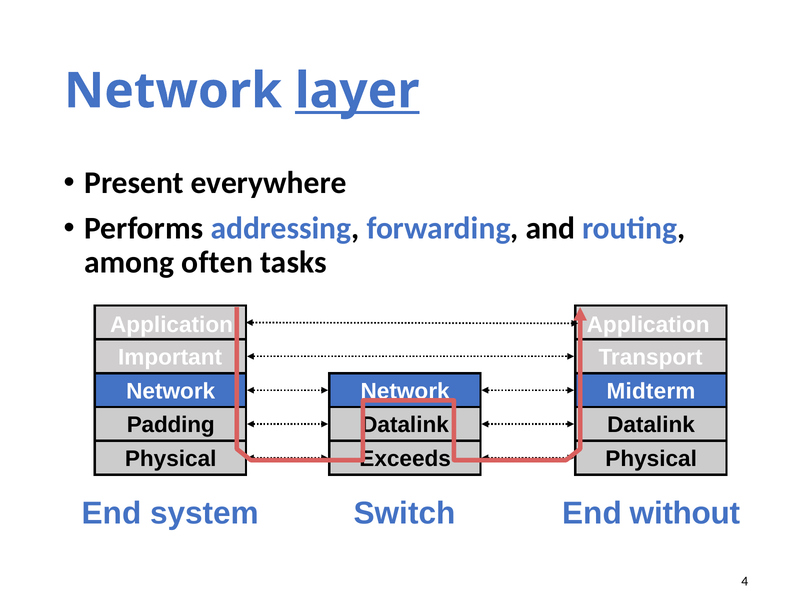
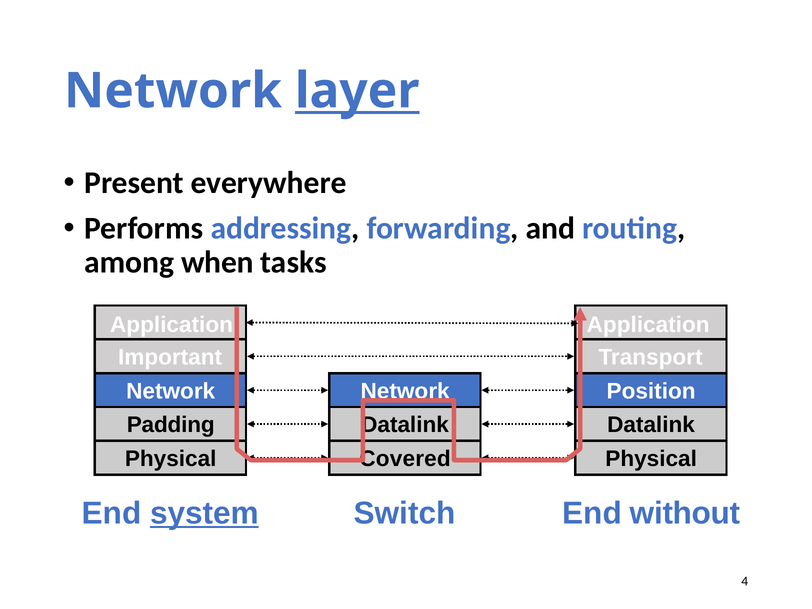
often: often -> when (217, 263)
Midterm: Midterm -> Position (651, 391)
Exceeds: Exceeds -> Covered (405, 459)
system underline: none -> present (204, 513)
